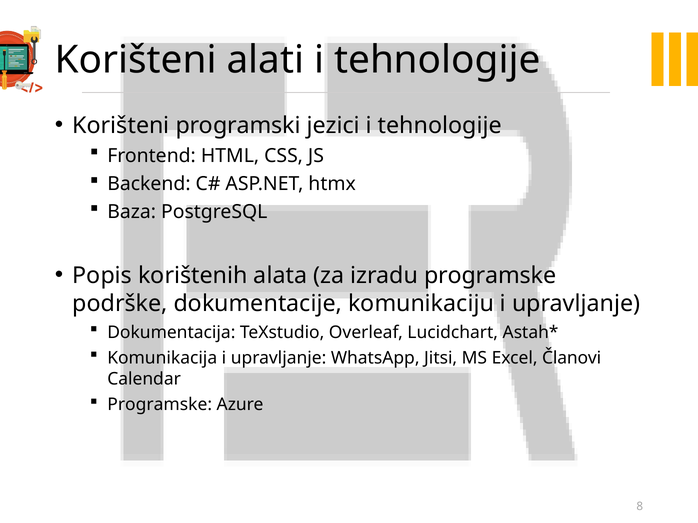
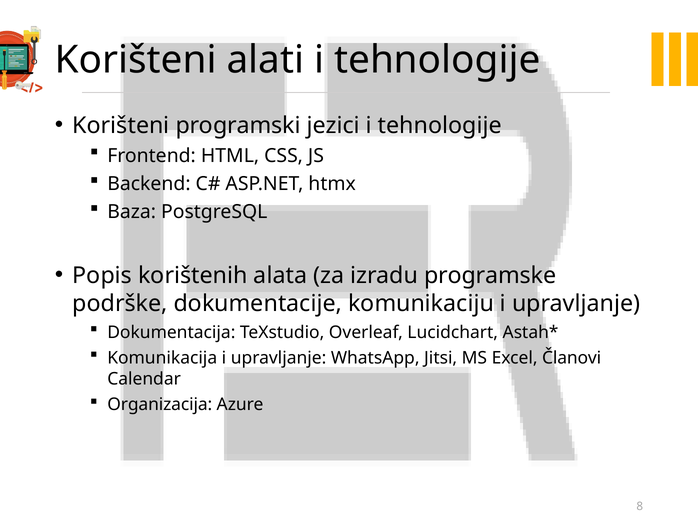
Programske: Programske -> Organizacija (160, 405)
